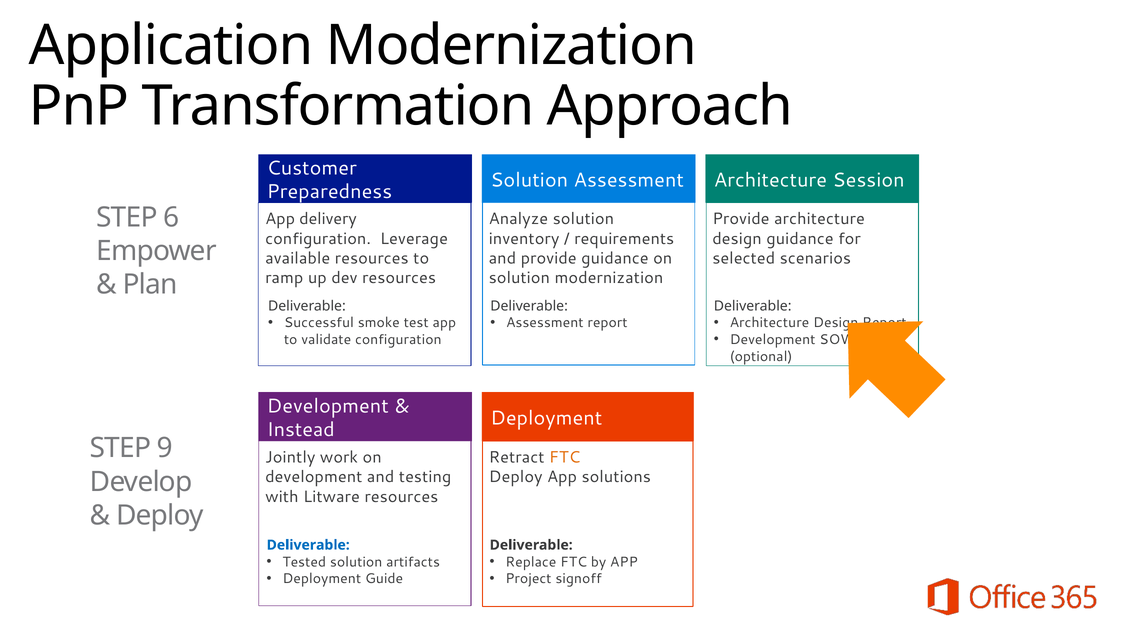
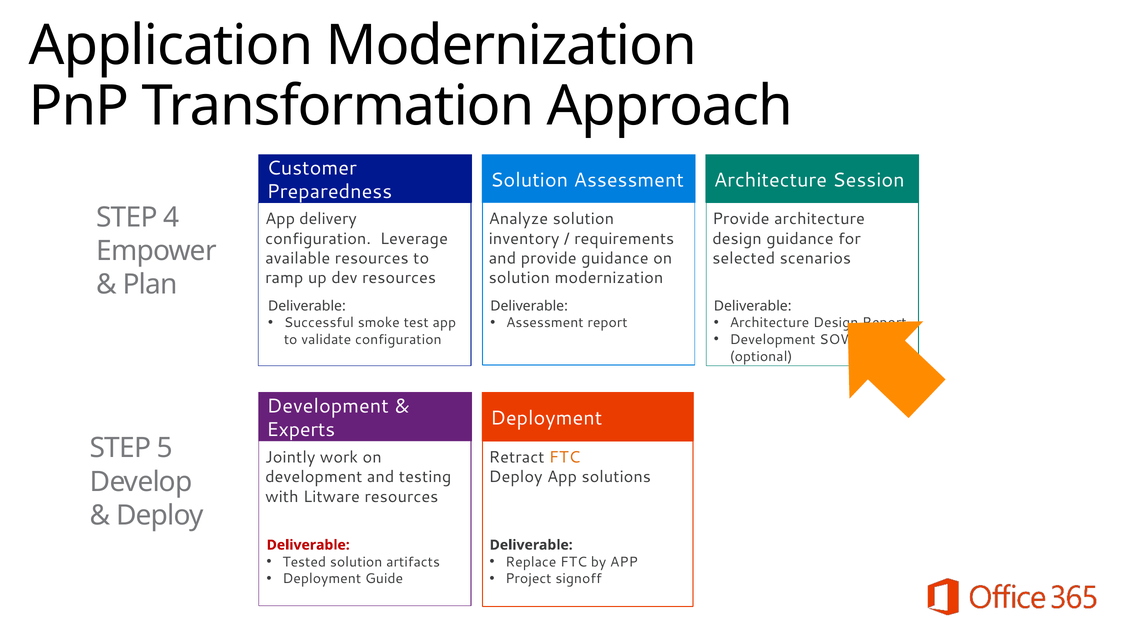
6: 6 -> 4 (171, 217)
Instead: Instead -> Experts (301, 430)
9: 9 -> 5 (165, 448)
Deliverable colour: blue -> red (308, 545)
